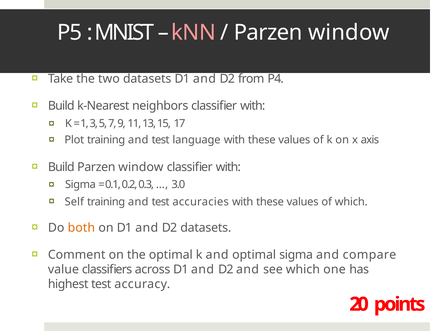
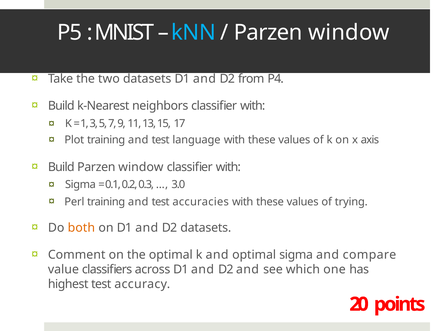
kNN colour: pink -> light blue (194, 32)
Self: Self -> Perl (74, 202)
of which: which -> trying (351, 202)
